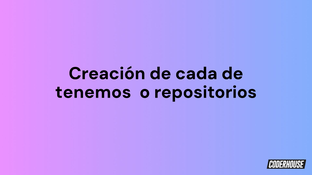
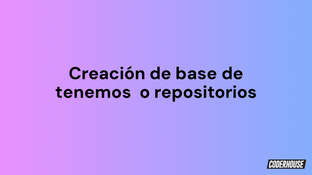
cada: cada -> base (196, 74)
